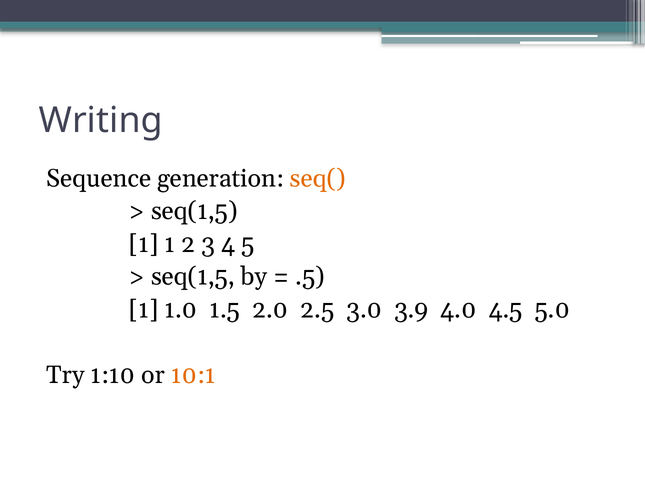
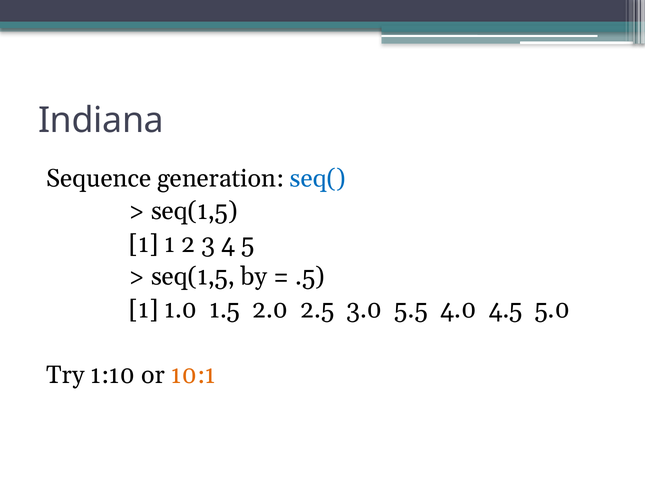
Writing: Writing -> Indiana (101, 121)
seq( colour: orange -> blue (318, 179)
3.9: 3.9 -> 5.5 (411, 310)
